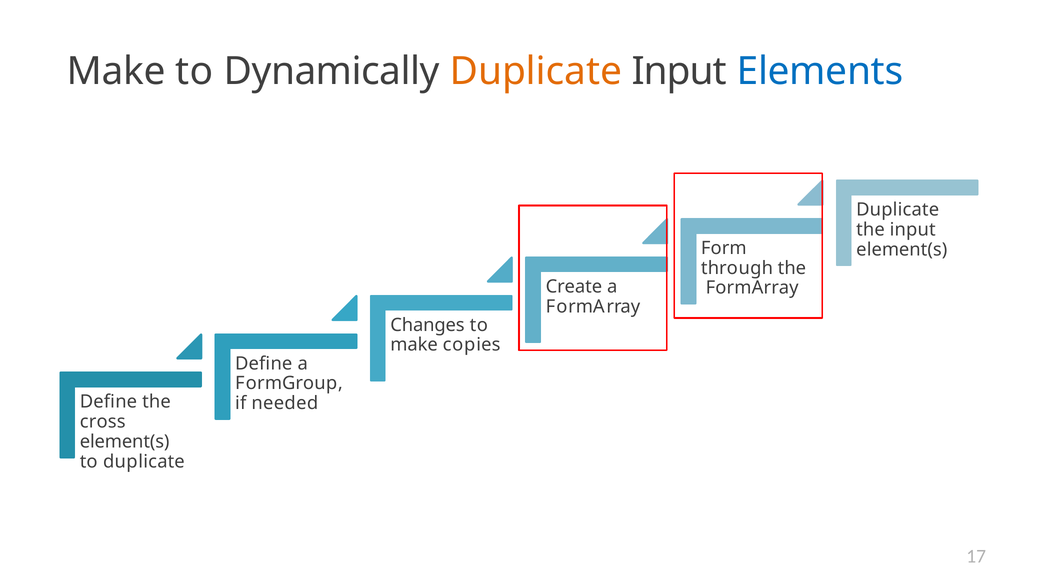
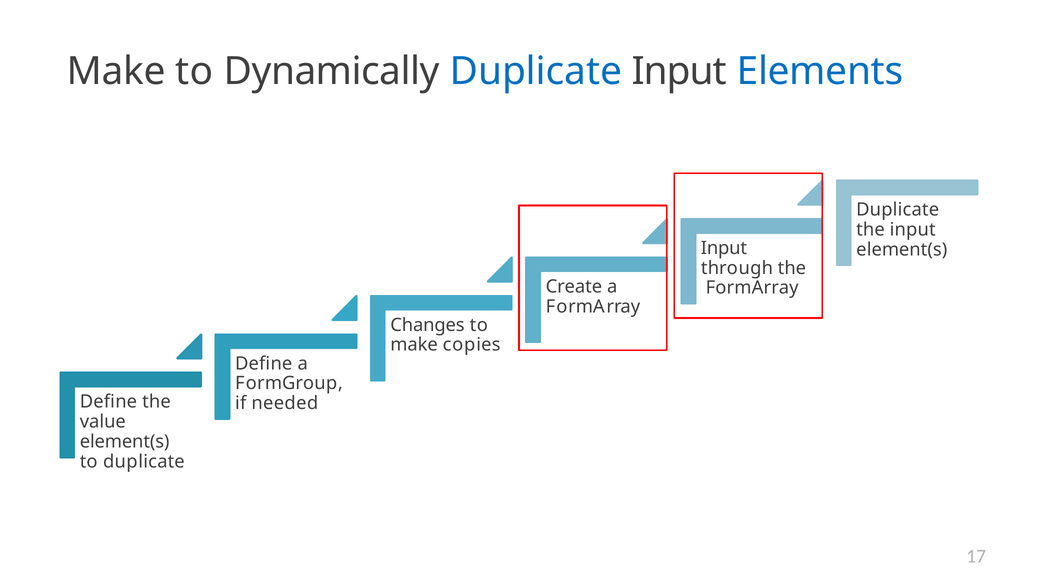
Duplicate colour: orange -> blue (536, 71)
Form: Form -> Input (724, 248)
cross: cross -> value (103, 422)
